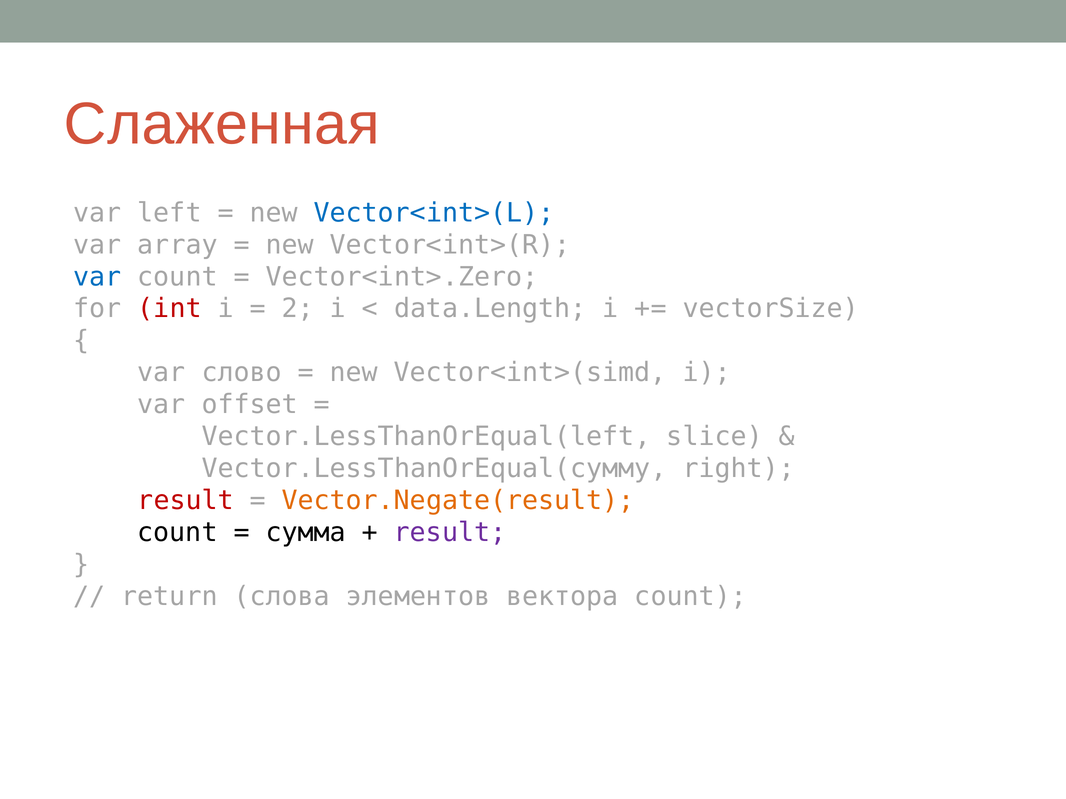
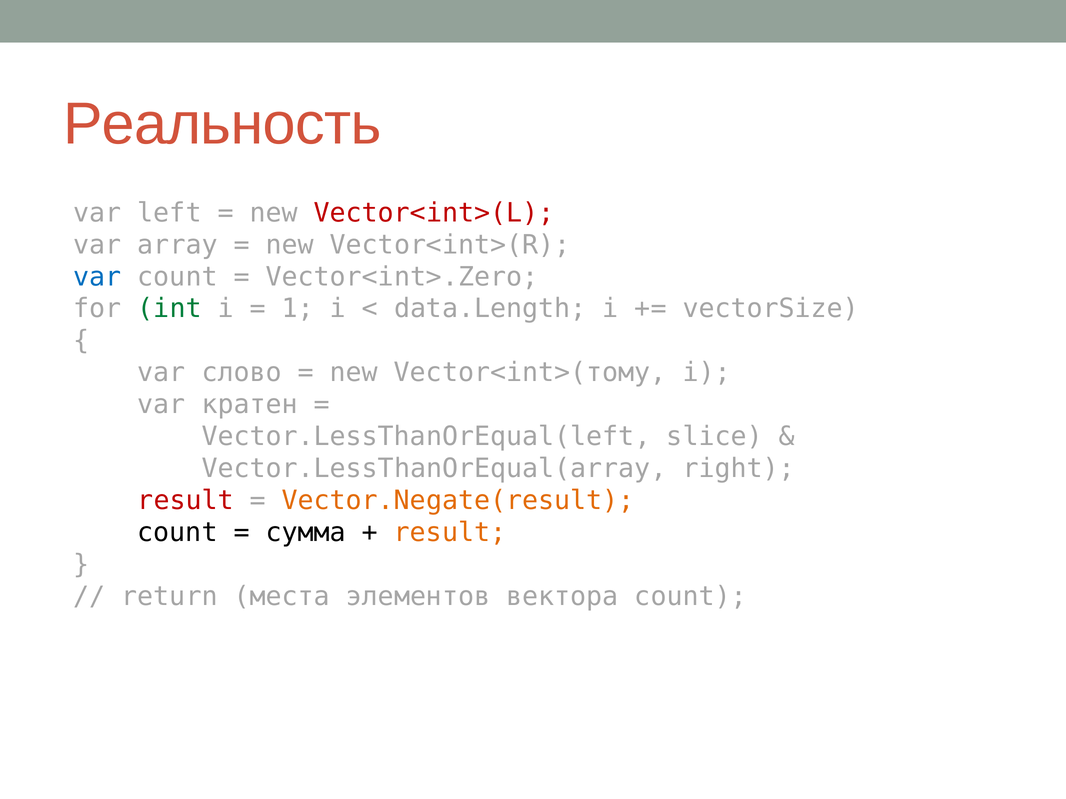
Слаженная: Слаженная -> Реальность (222, 124)
Vector<int>(L colour: blue -> red (434, 213)
int colour: red -> green (170, 309)
2: 2 -> 1 (298, 309)
Vector<int>(simd: Vector<int>(simd -> Vector<int>(тому (530, 373)
offset: offset -> кратен (250, 405)
Vector.LessThanOrEqual(сумму: Vector.LessThanOrEqual(сумму -> Vector.LessThanOrEqual(array (434, 469)
result colour: purple -> orange (450, 533)
слова: слова -> места (282, 597)
